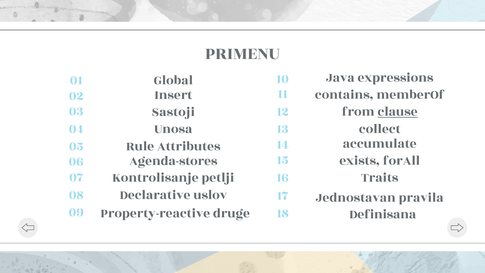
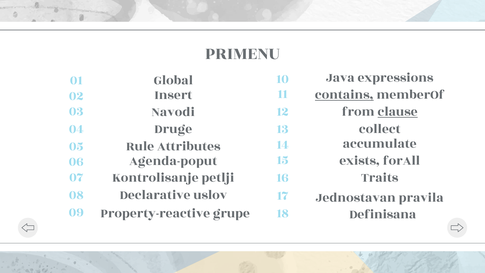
contains underline: none -> present (344, 94)
Sastoji: Sastoji -> Navodi (173, 112)
Unosa: Unosa -> Druge (173, 129)
Agenda-stores: Agenda-stores -> Agenda-poput (173, 160)
druge: druge -> grupe (231, 213)
